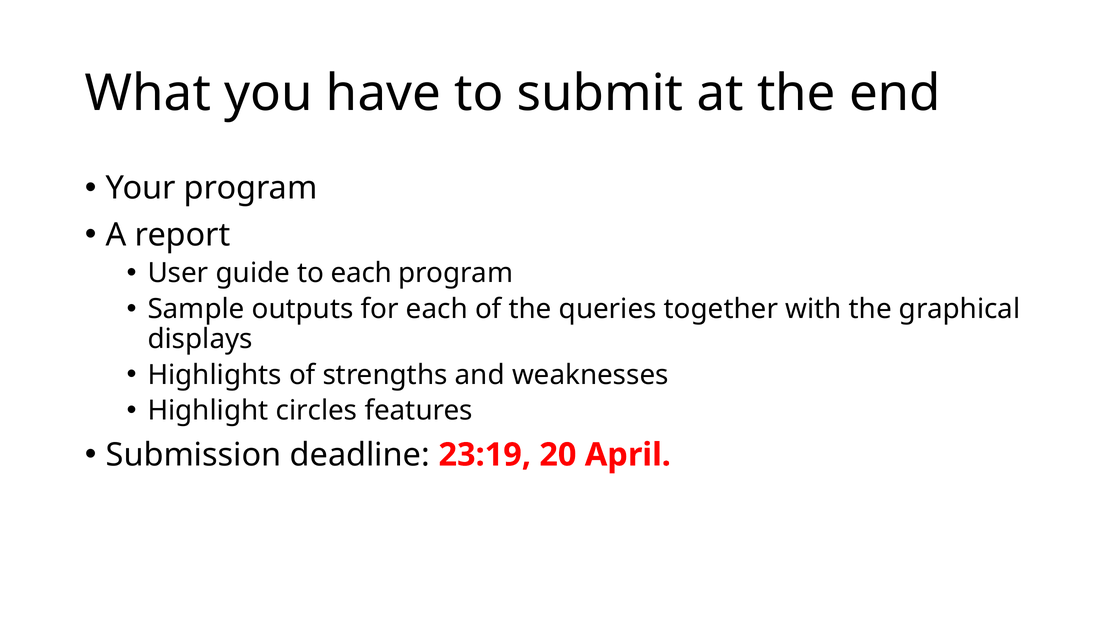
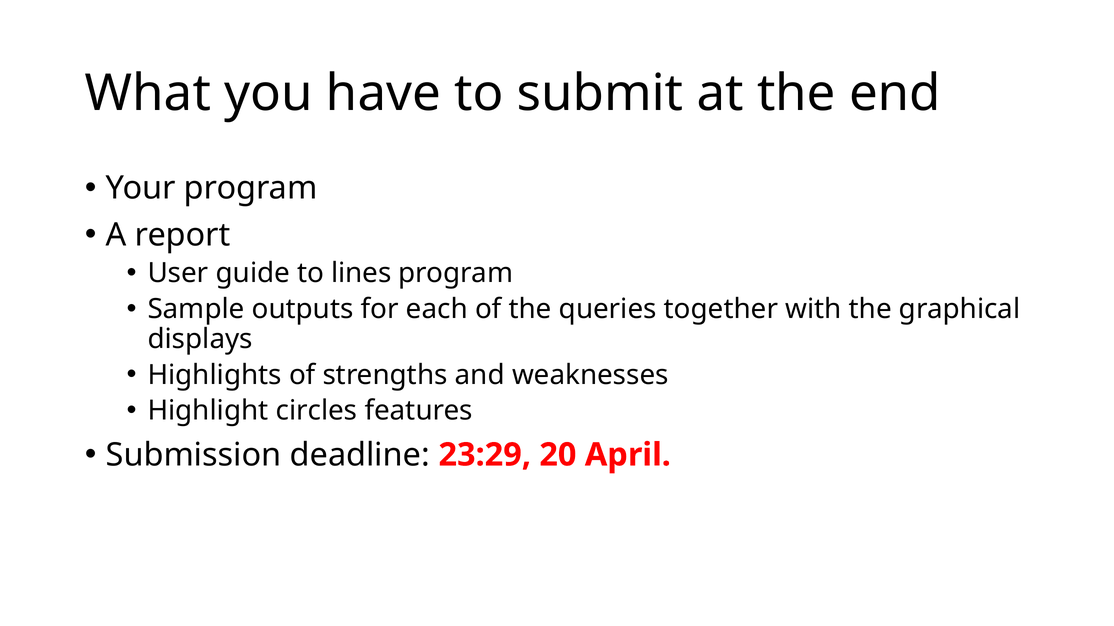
to each: each -> lines (361, 273)
23:19: 23:19 -> 23:29 (485, 455)
